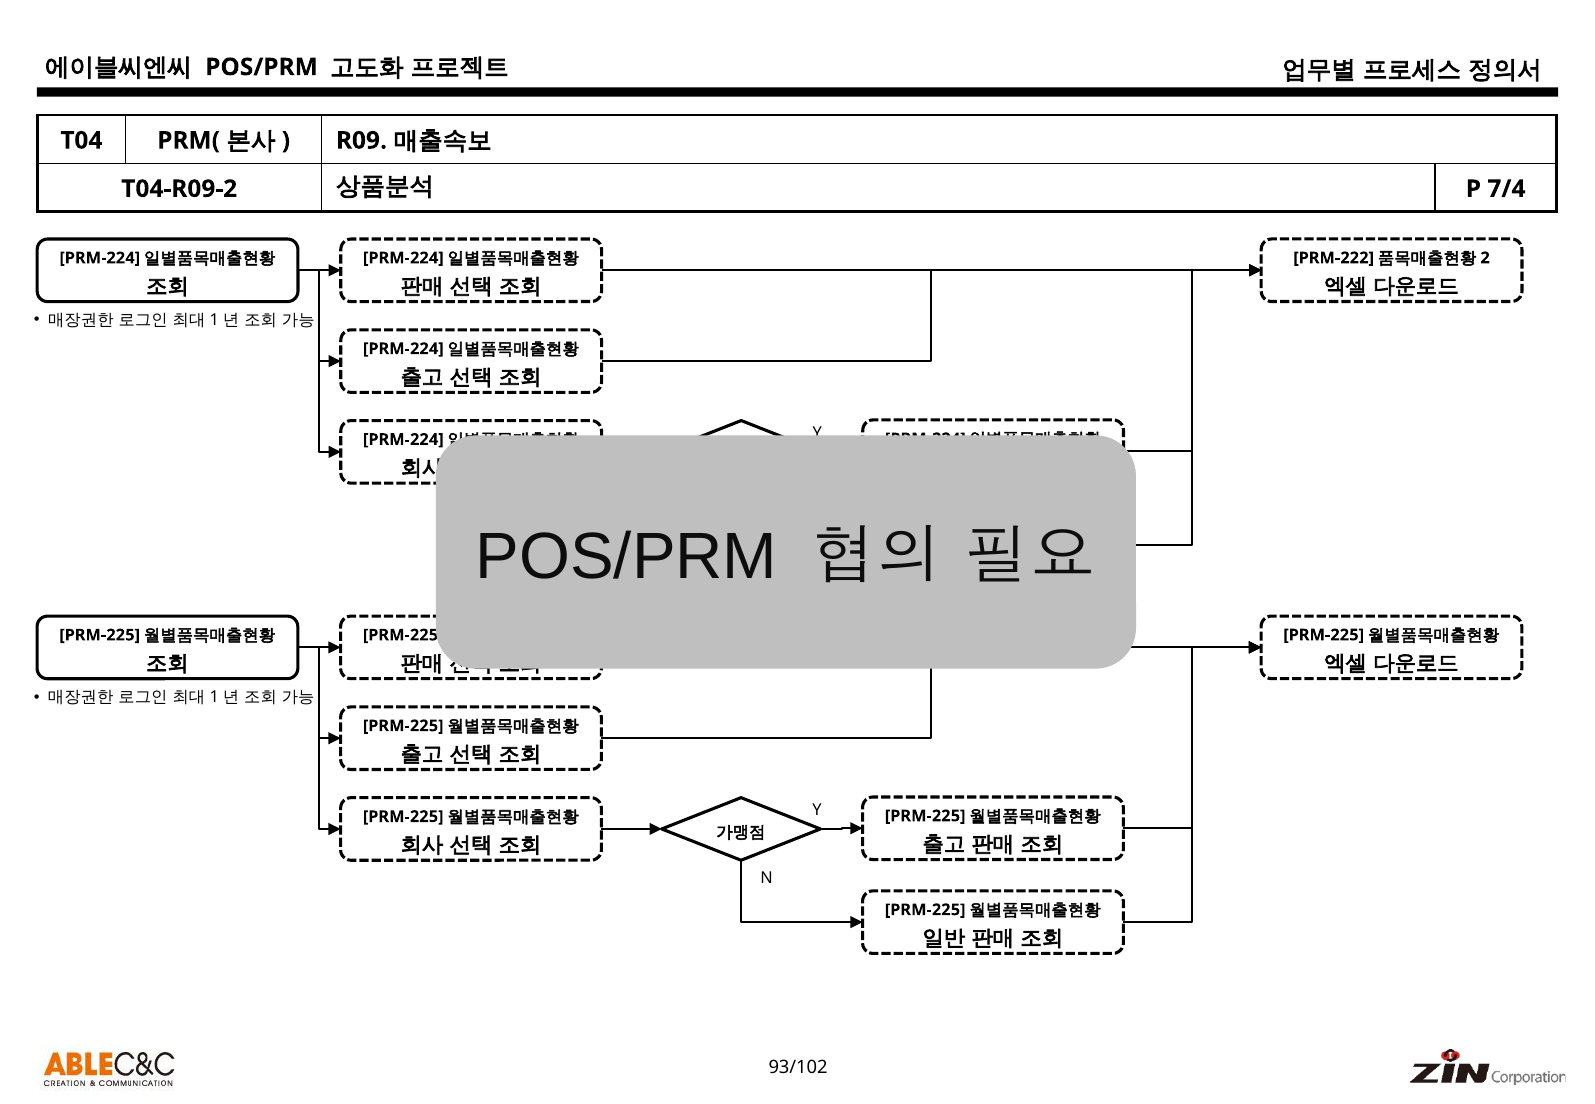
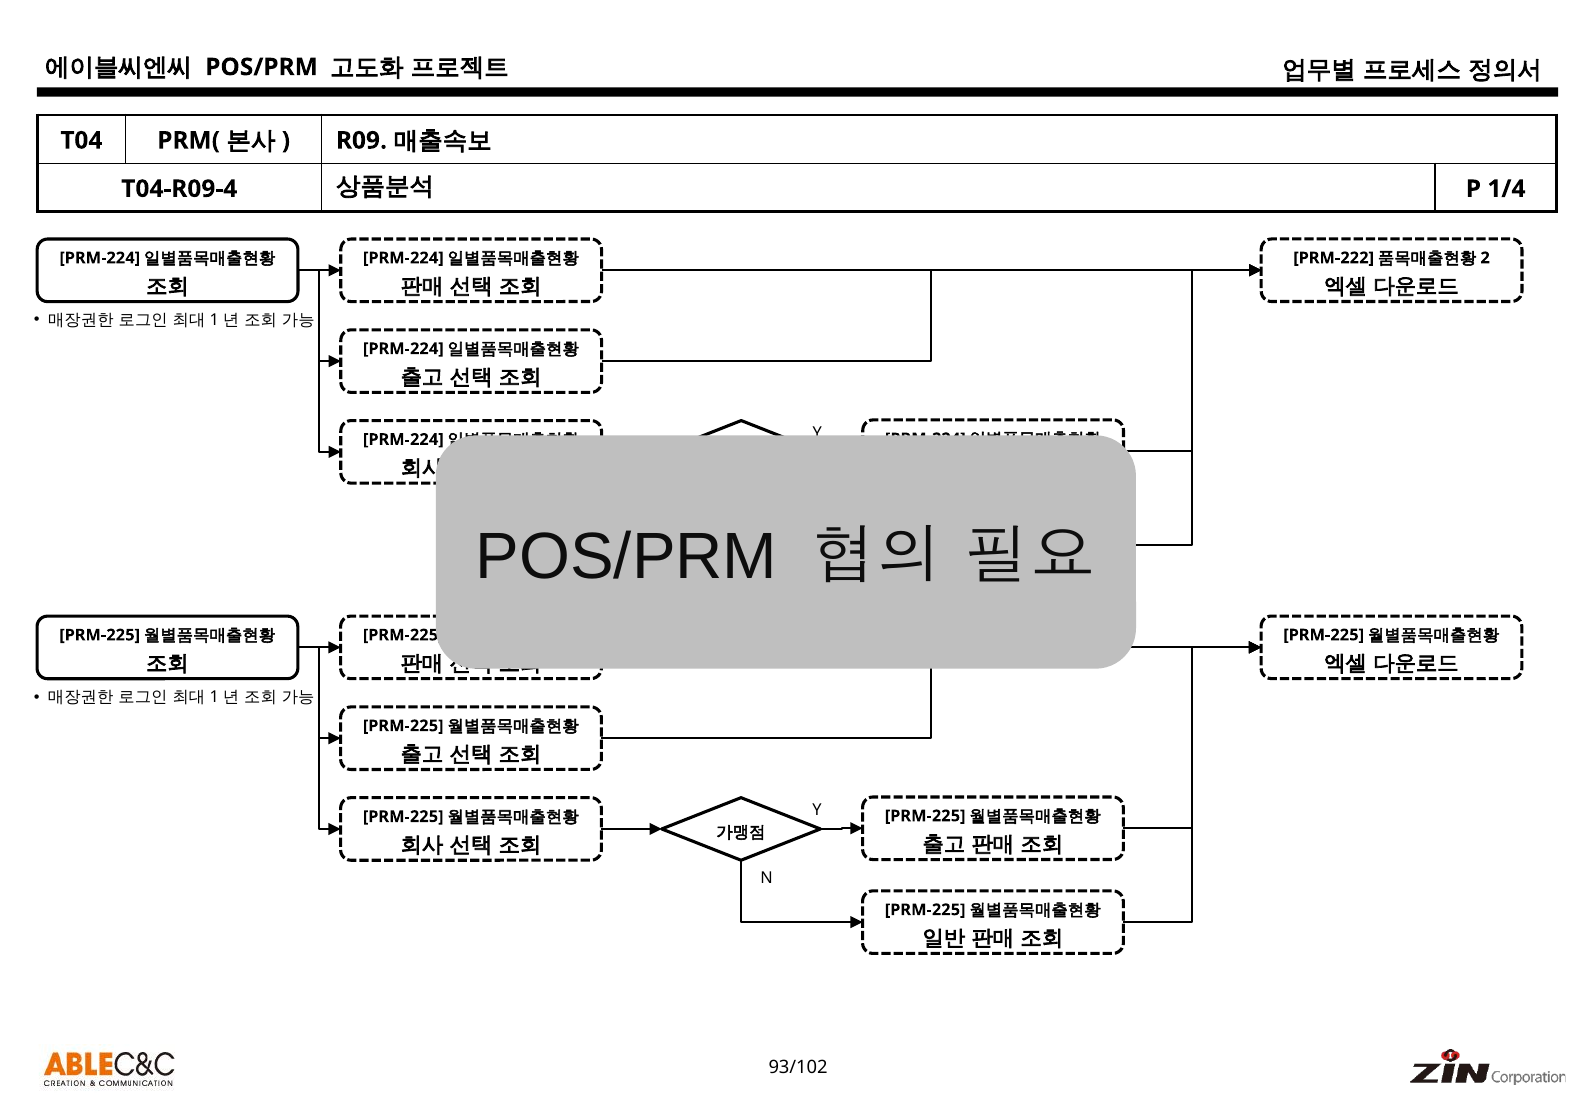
T04-R09-2: T04-R09-2 -> T04-R09-4 (179, 189)
7/4: 7/4 -> 1/4 (1506, 189)
